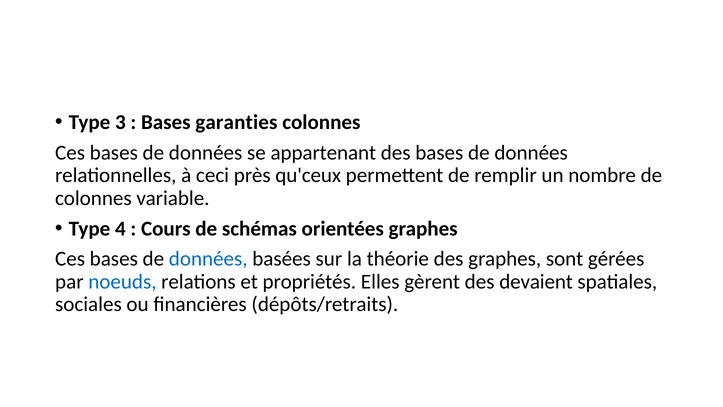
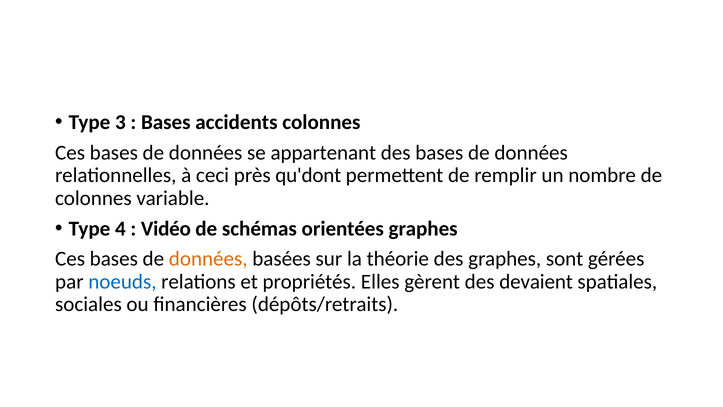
garanties: garanties -> accidents (236, 122)
qu'ceux: qu'ceux -> qu'dont (308, 175)
Cours: Cours -> Vidéo (166, 228)
données colour: blue -> orange (208, 259)
